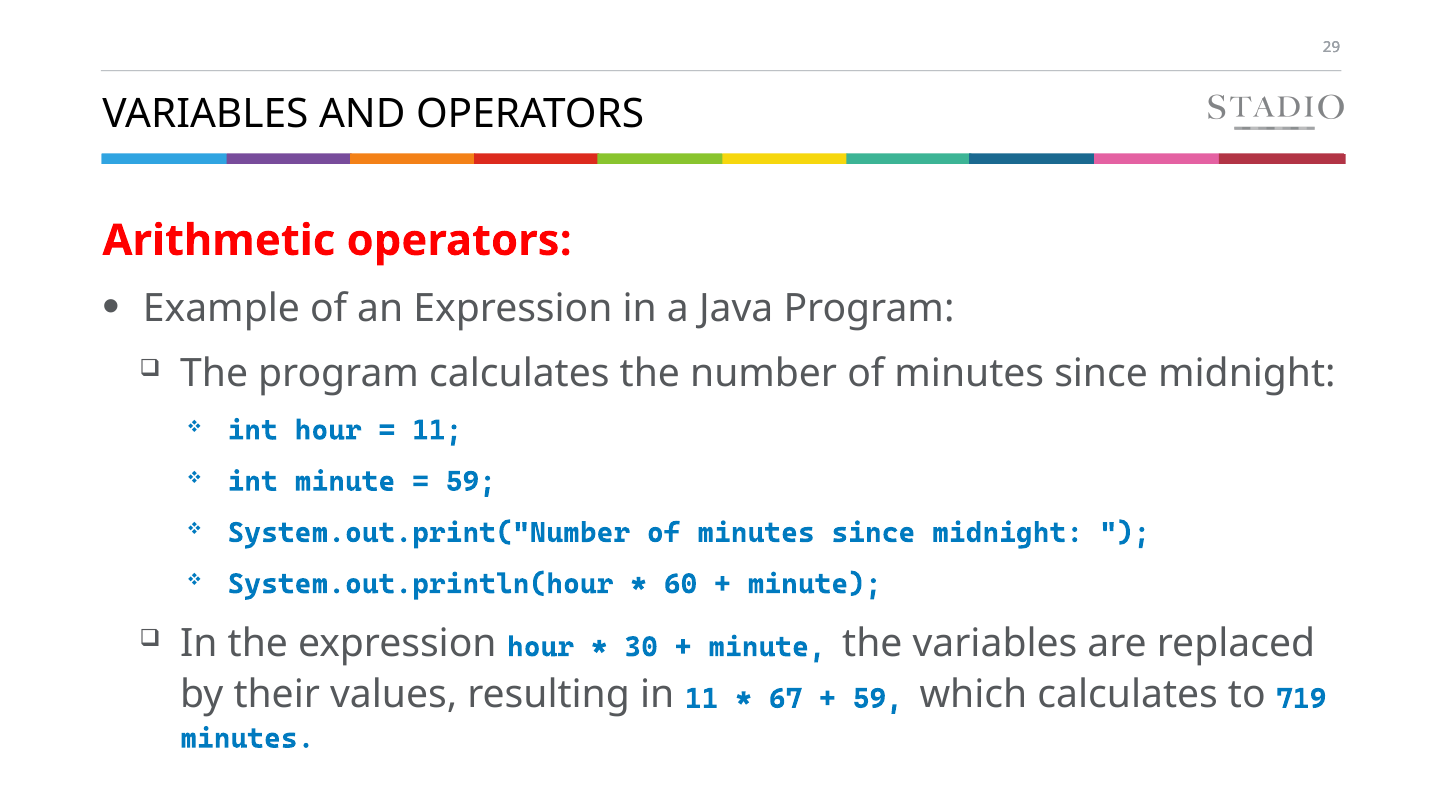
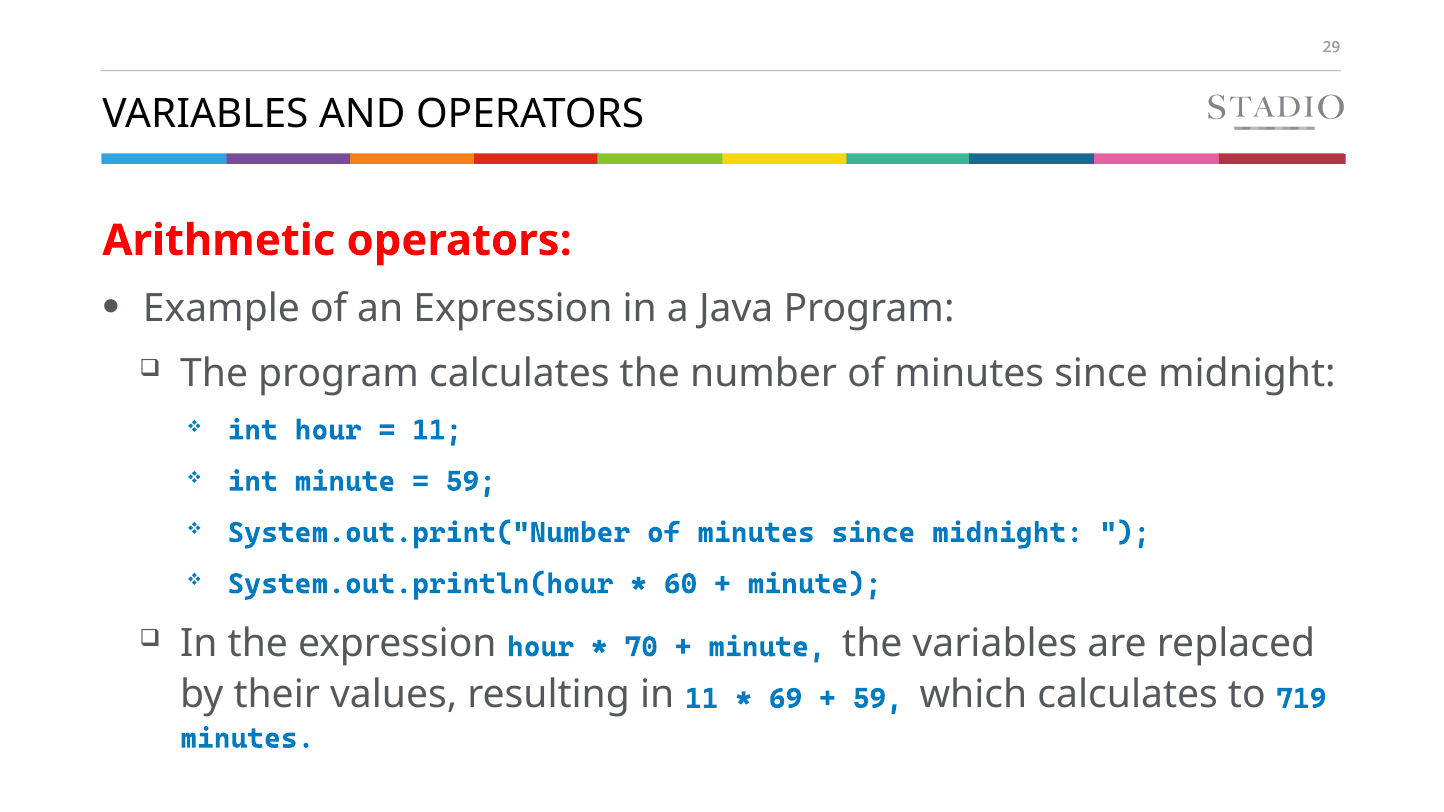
30: 30 -> 70 (641, 647)
67: 67 -> 69 (785, 699)
